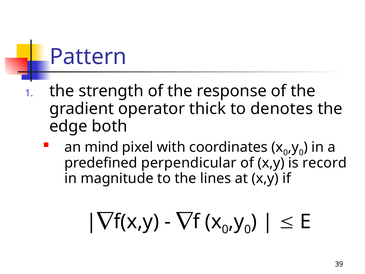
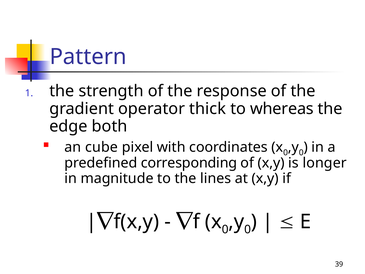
denotes: denotes -> whereas (282, 109)
mind: mind -> cube (102, 147)
perpendicular: perpendicular -> corresponding (189, 163)
record: record -> longer (325, 163)
